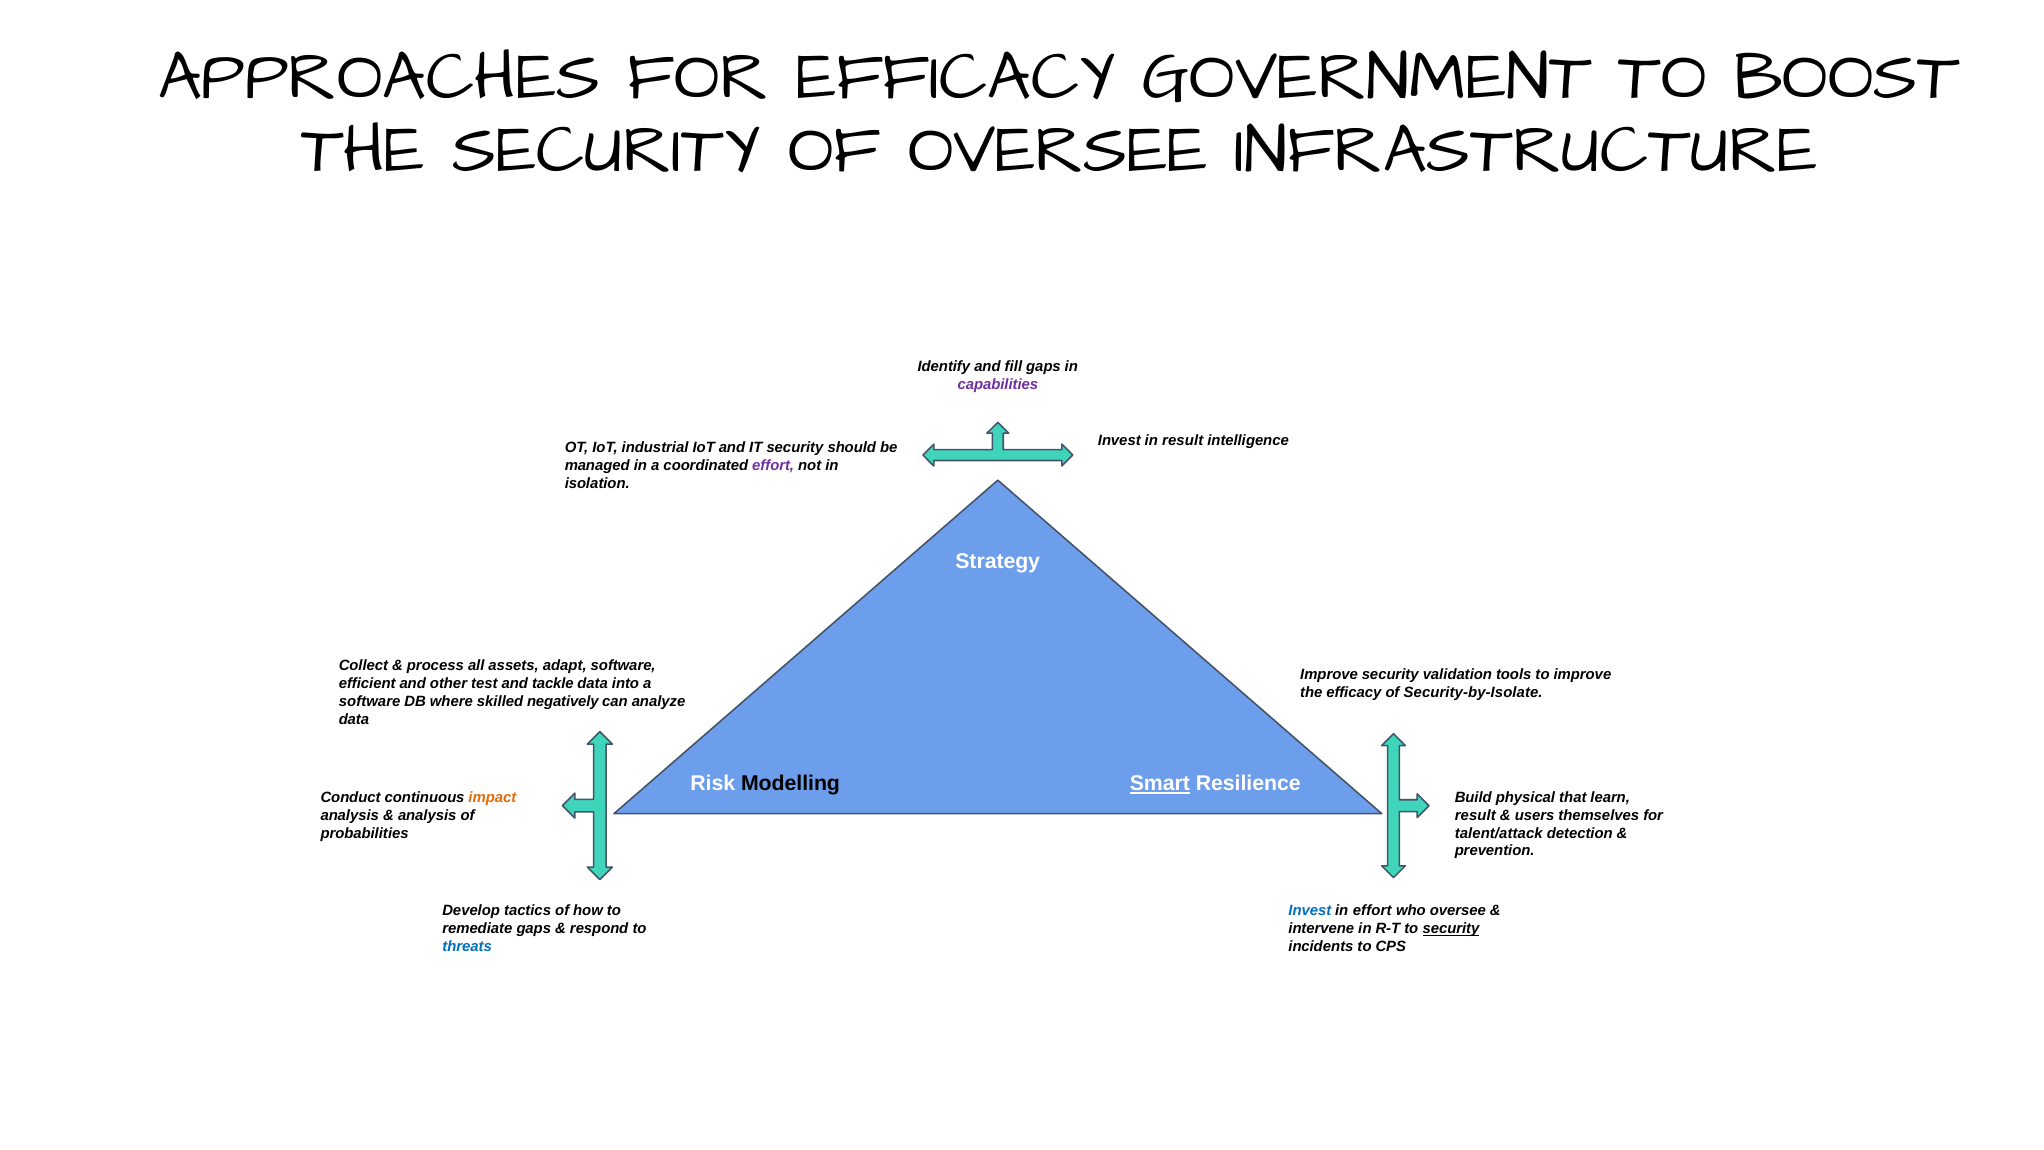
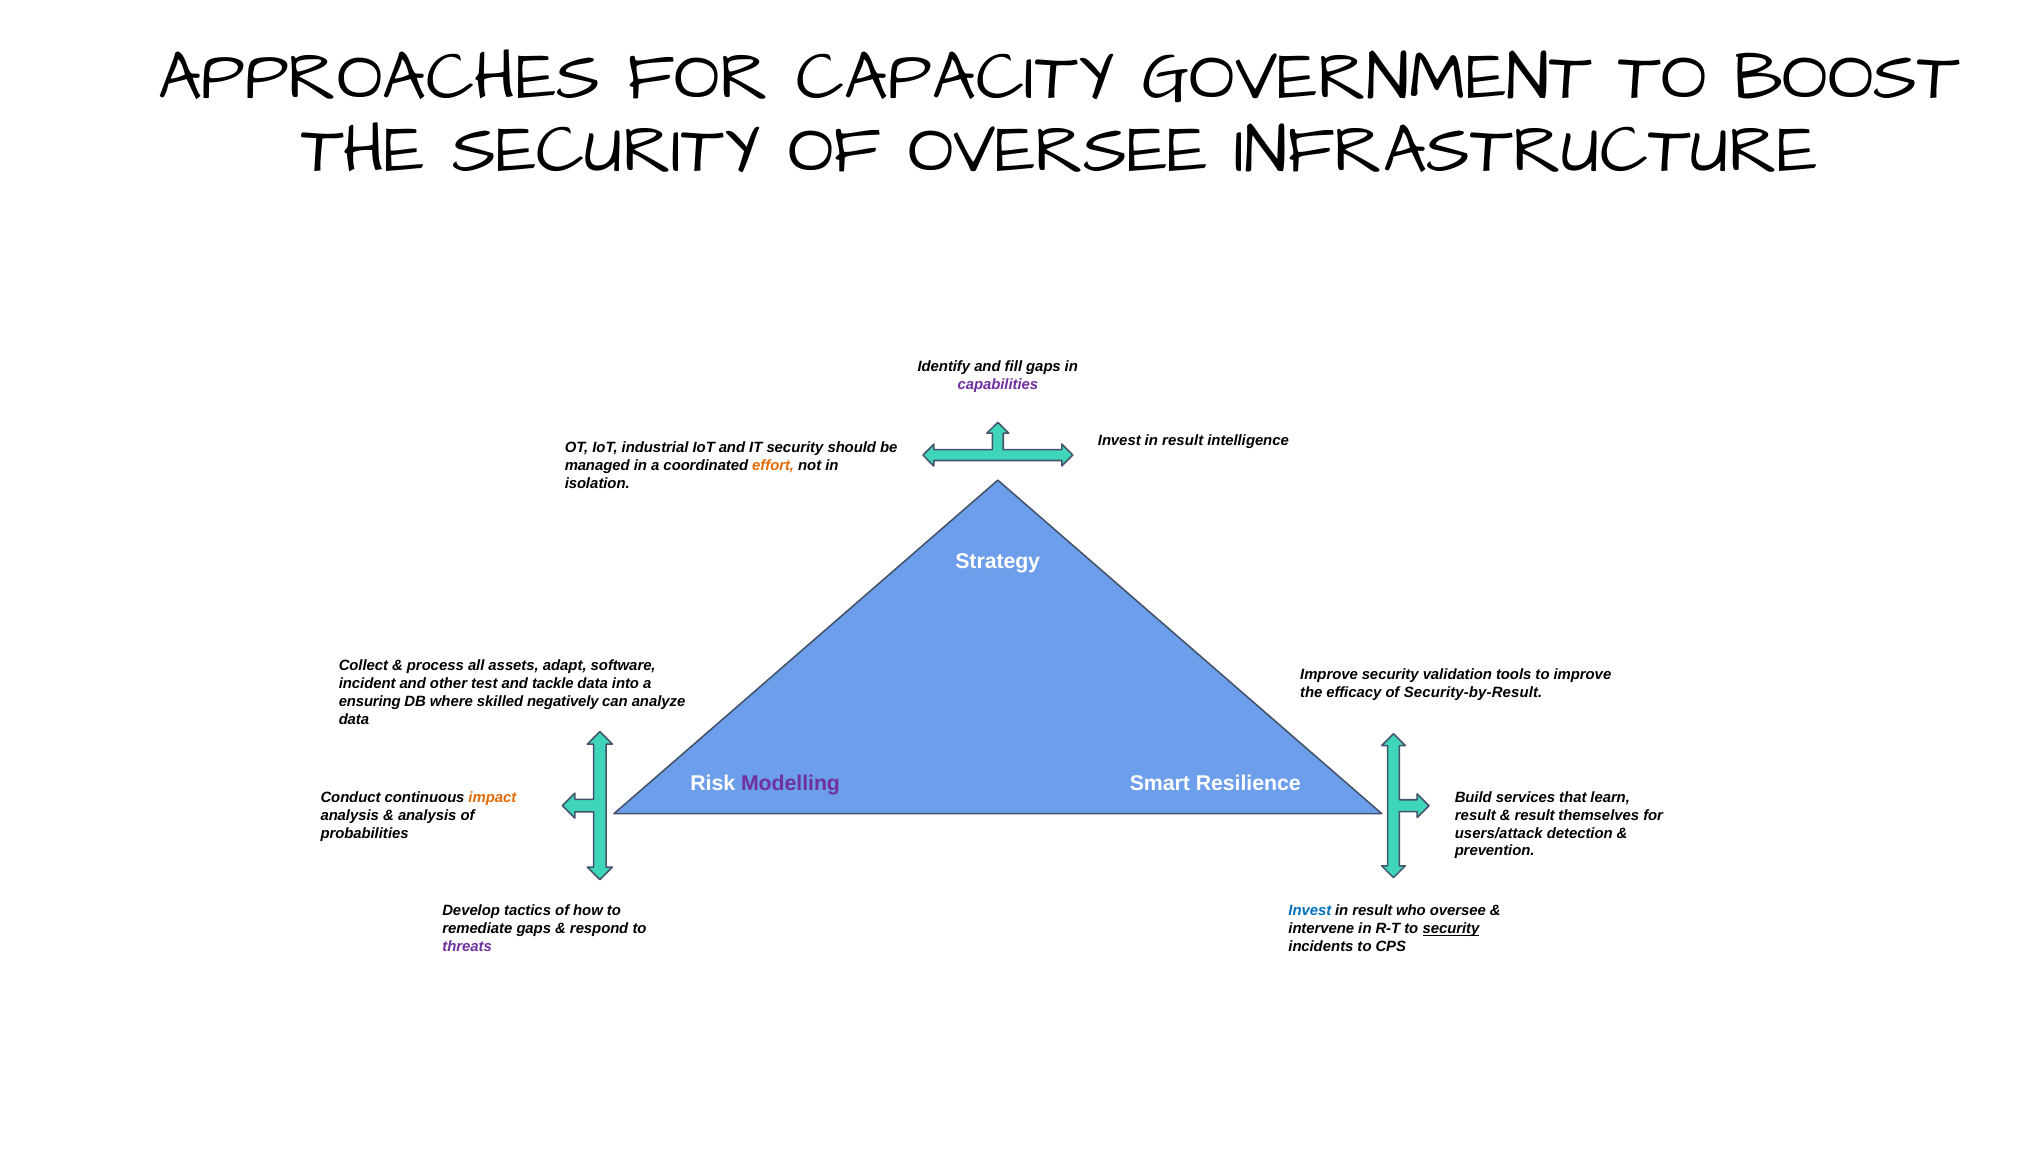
FOR EFFICACY: EFFICACY -> CAPACITY (955, 76)
effort colour: purple -> orange (773, 465)
efficient: efficient -> incident (367, 683)
Security-by-Isolate: Security-by-Isolate -> Security-by-Result (1473, 692)
software: software -> ensuring (370, 701)
Modelling colour: black -> purple (791, 784)
Smart underline: present -> none (1160, 784)
physical: physical -> services (1526, 797)
users: users -> result (1535, 815)
talent/attack: talent/attack -> users/attack (1499, 833)
effort: effort -> result (1372, 911)
threats colour: blue -> purple (467, 947)
